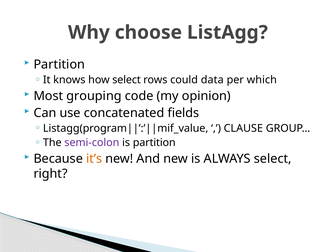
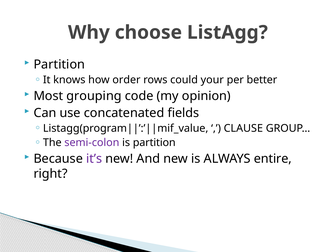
how select: select -> order (126, 80)
data: data -> your (212, 80)
which: which -> better (262, 80)
it’s colour: orange -> purple (94, 159)
ALWAYS select: select -> entire (273, 159)
